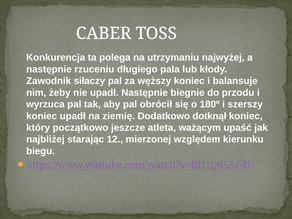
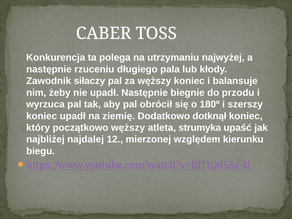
początkowo jeszcze: jeszcze -> węższy (128, 128)
ważącym: ważącym -> strumyka (200, 128)
starając: starając -> najdalej (86, 139)
